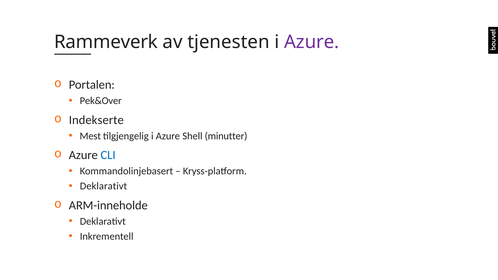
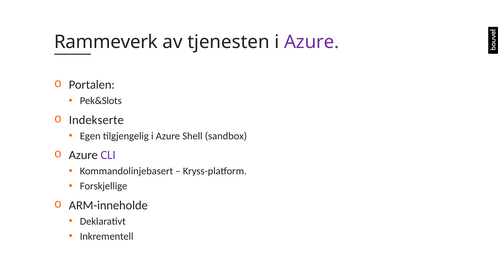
Pek&Over: Pek&Over -> Pek&Slots (101, 101)
Mest: Mest -> Egen (90, 136)
minutter: minutter -> sandbox (226, 136)
CLI colour: blue -> purple (108, 155)
Deklarativt: Deklarativt -> Forskjellige (104, 186)
